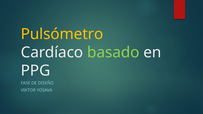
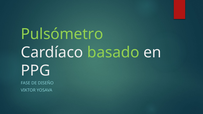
Pulsómetro colour: yellow -> light green (62, 34)
